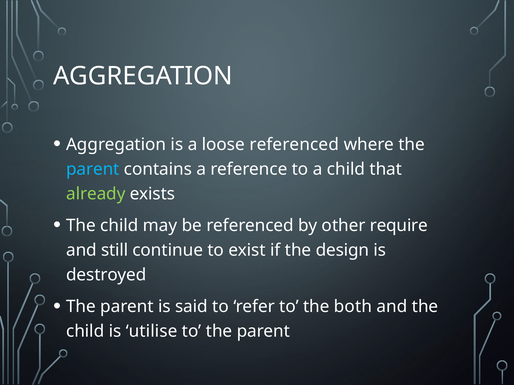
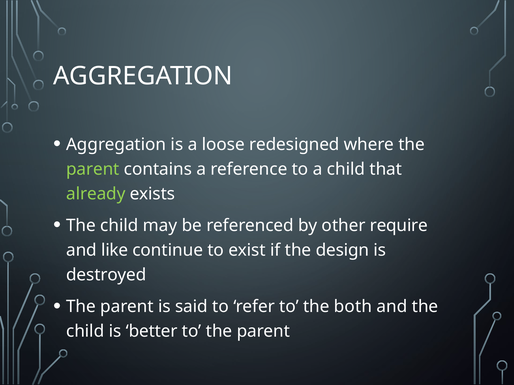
loose referenced: referenced -> redesigned (294, 145)
parent colour: light blue -> light green (93, 169)
still: still -> like (115, 250)
utilise: utilise -> better (152, 332)
